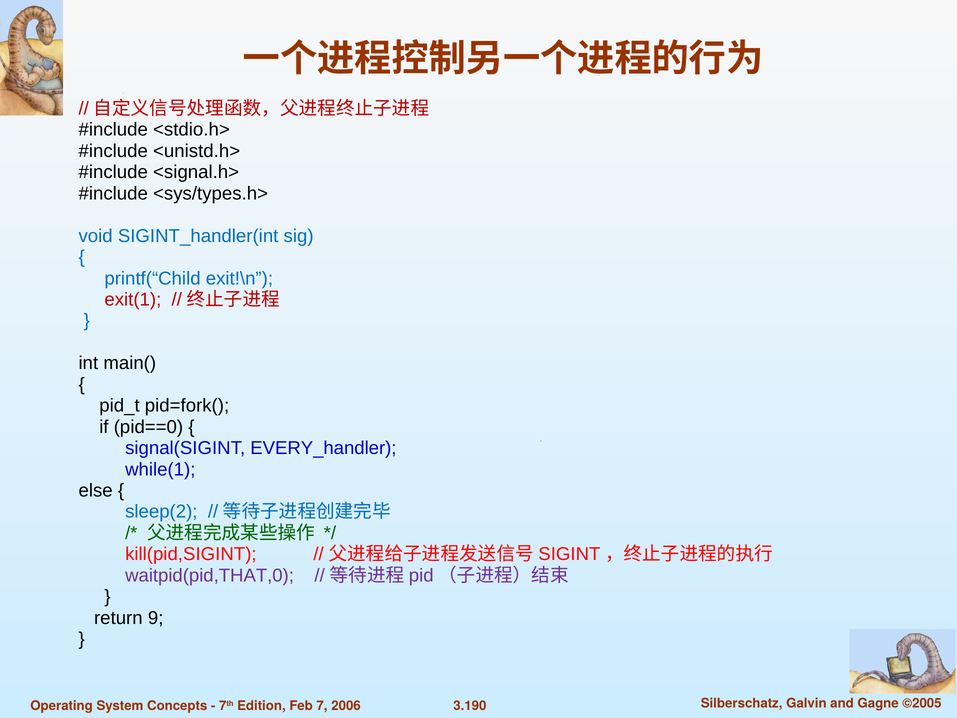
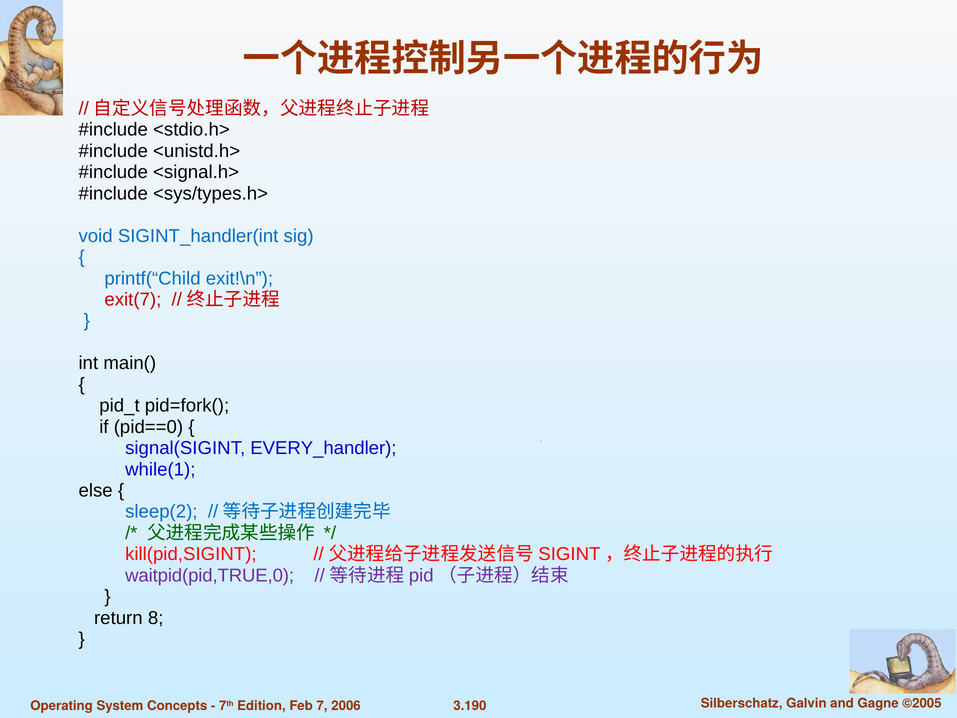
exit(1: exit(1 -> exit(7 (133, 299)
waitpid(pid,THAT,0: waitpid(pid,THAT,0 -> waitpid(pid,TRUE,0 (210, 575)
9: 9 -> 8 (156, 618)
